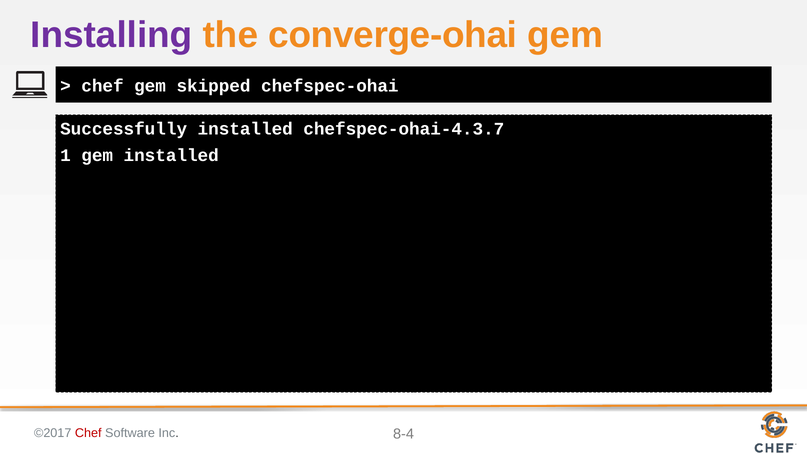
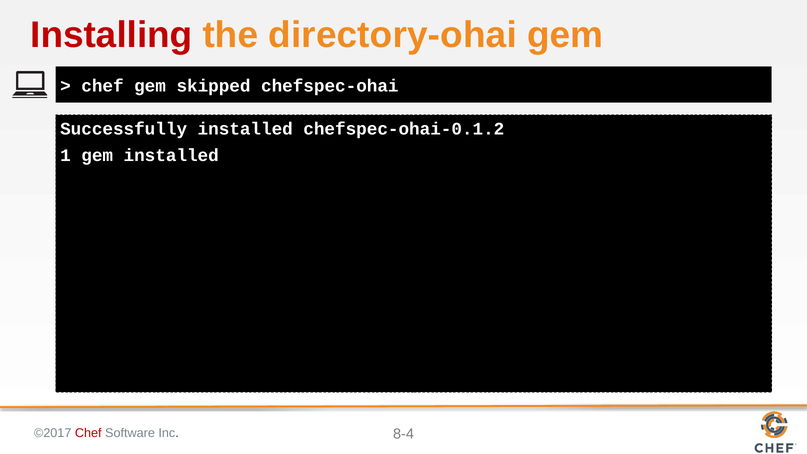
Installing colour: purple -> red (111, 35)
converge-ohai: converge-ohai -> directory-ohai (393, 35)
chefspec-ohai-4.3.7: chefspec-ohai-4.3.7 -> chefspec-ohai-0.1.2 (404, 129)
